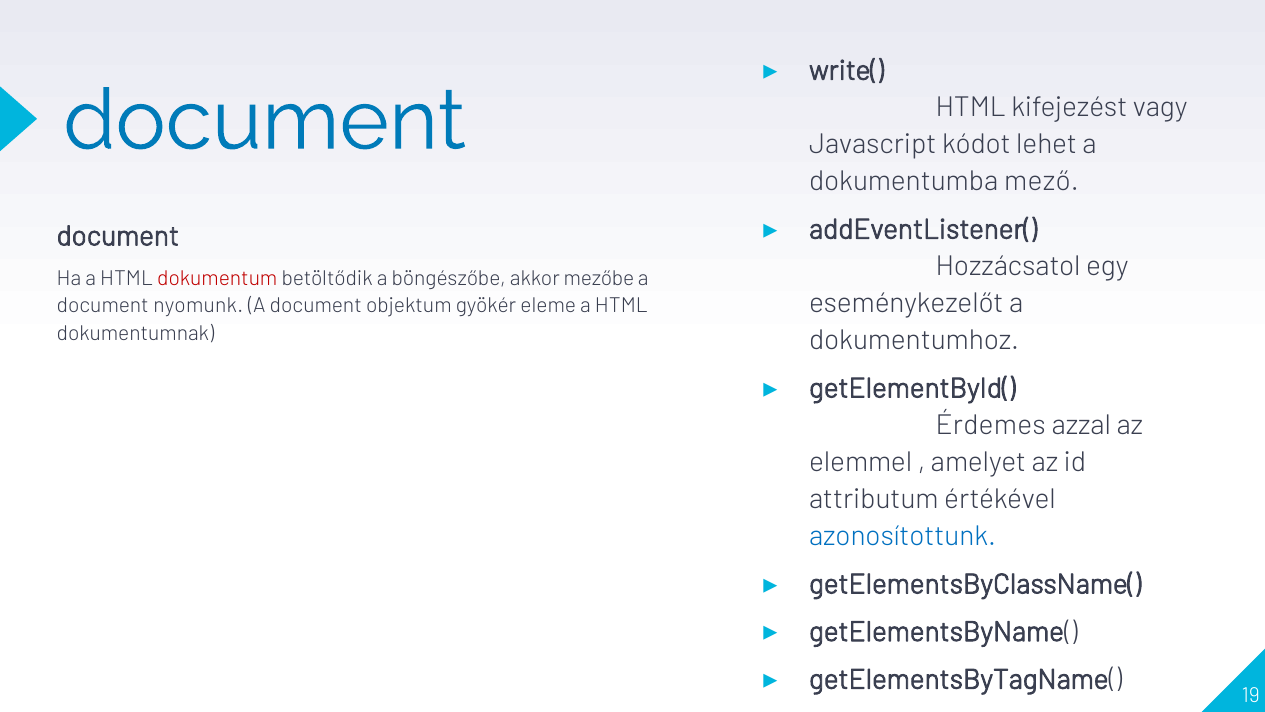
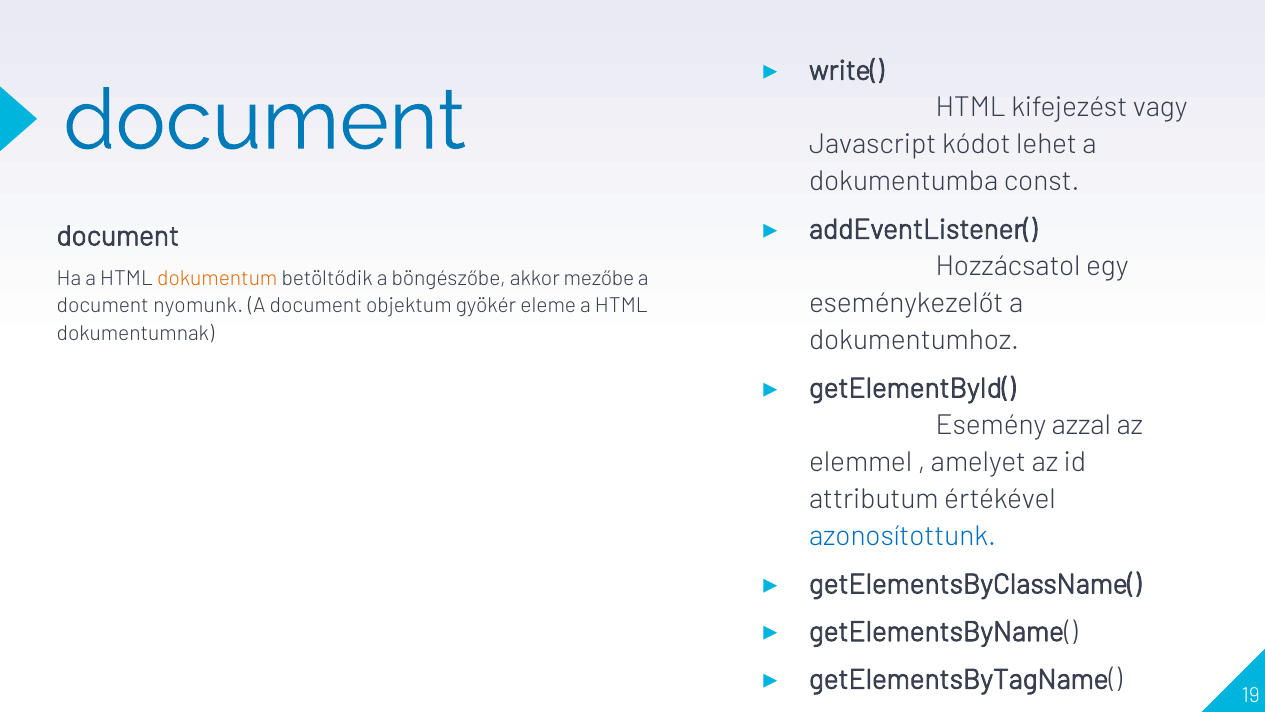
mező: mező -> const (1042, 182)
dokumentum colour: red -> orange (217, 278)
Érdemes: Érdemes -> Esemény (991, 425)
